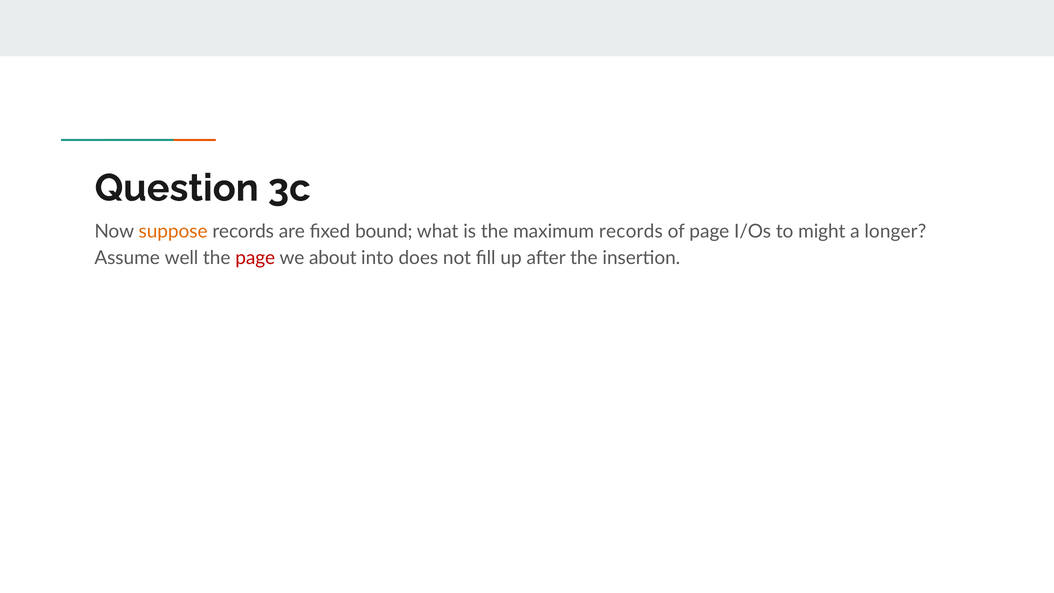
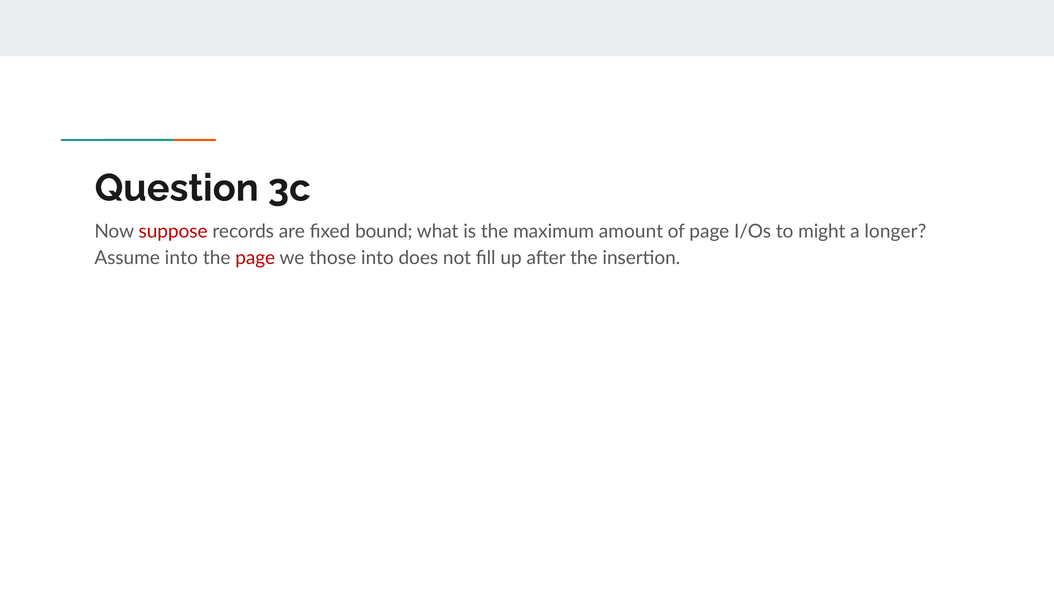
suppose colour: orange -> red (173, 232)
maximum records: records -> amount (631, 232)
Assume well: well -> into (181, 258)
about: about -> those (333, 258)
